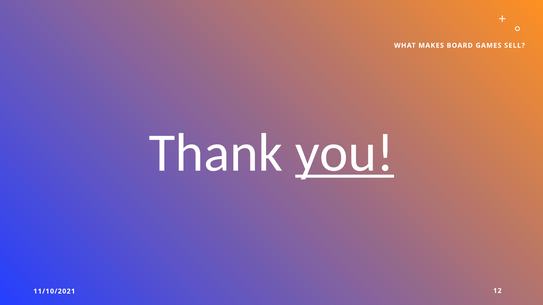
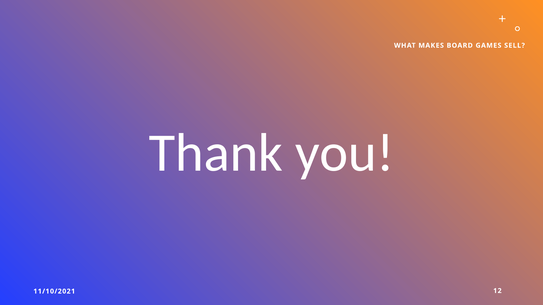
you underline: present -> none (345, 153)
